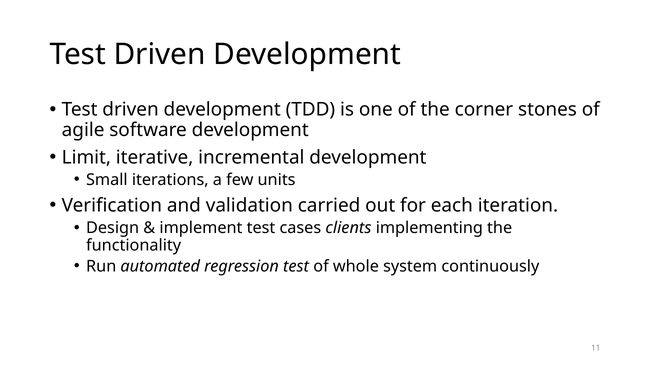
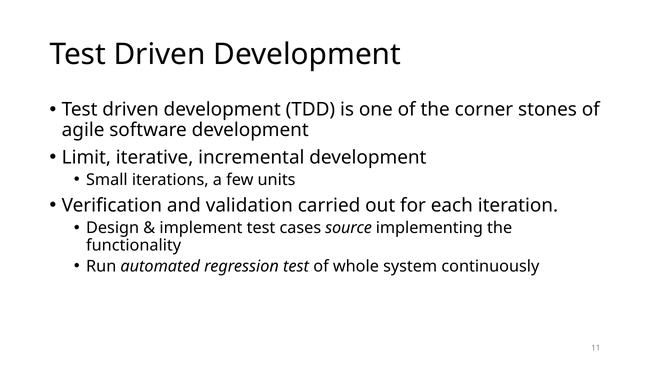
clients: clients -> source (349, 228)
